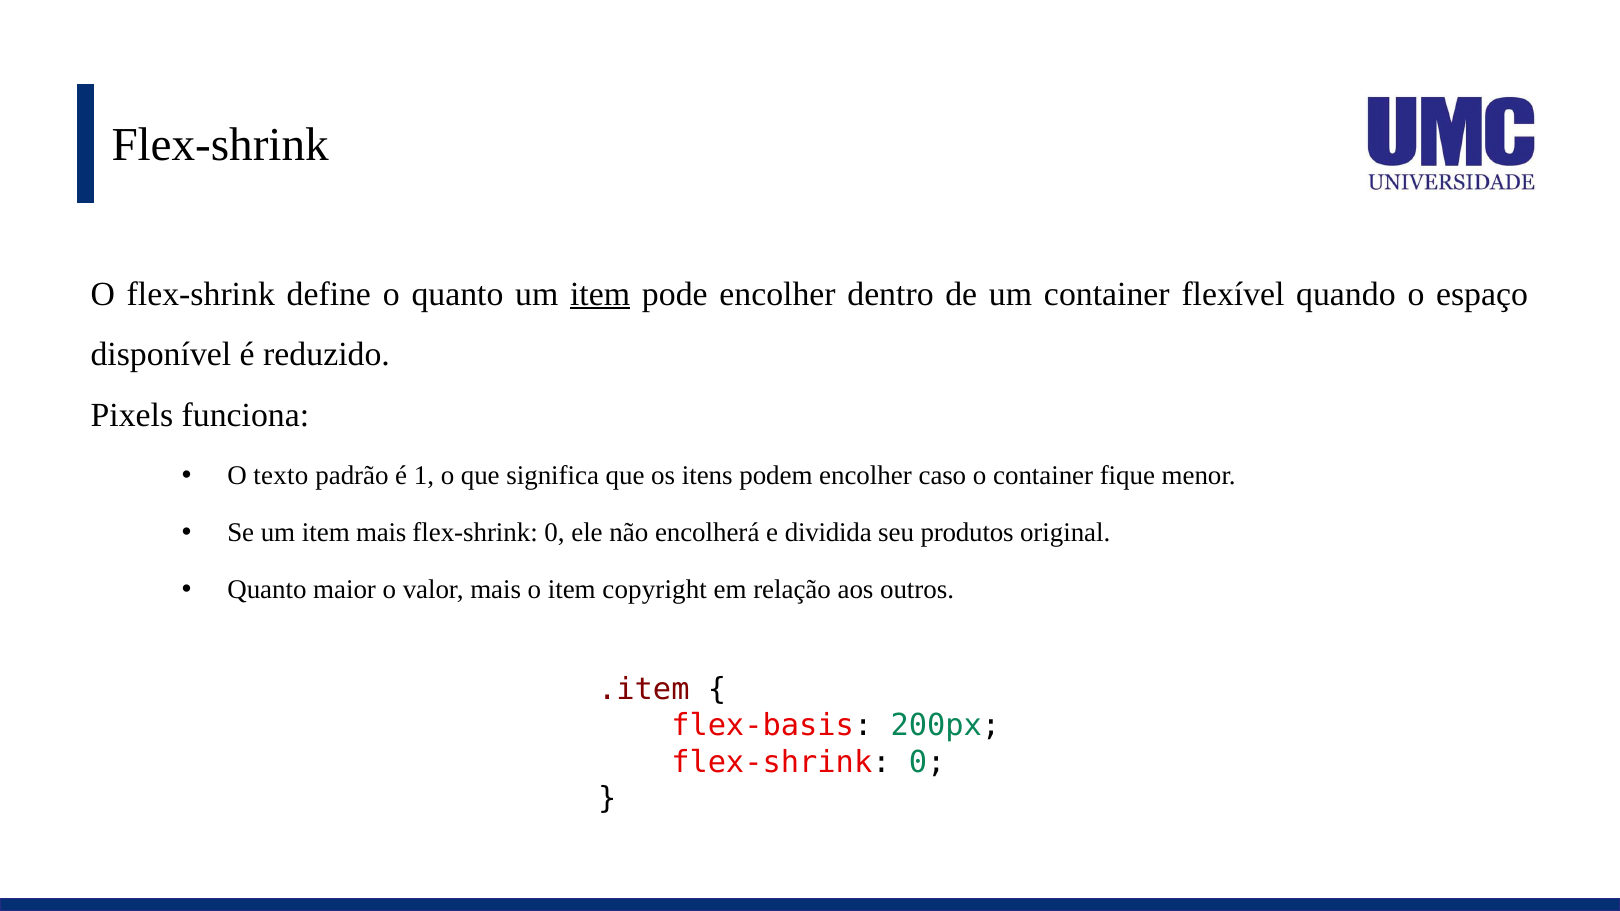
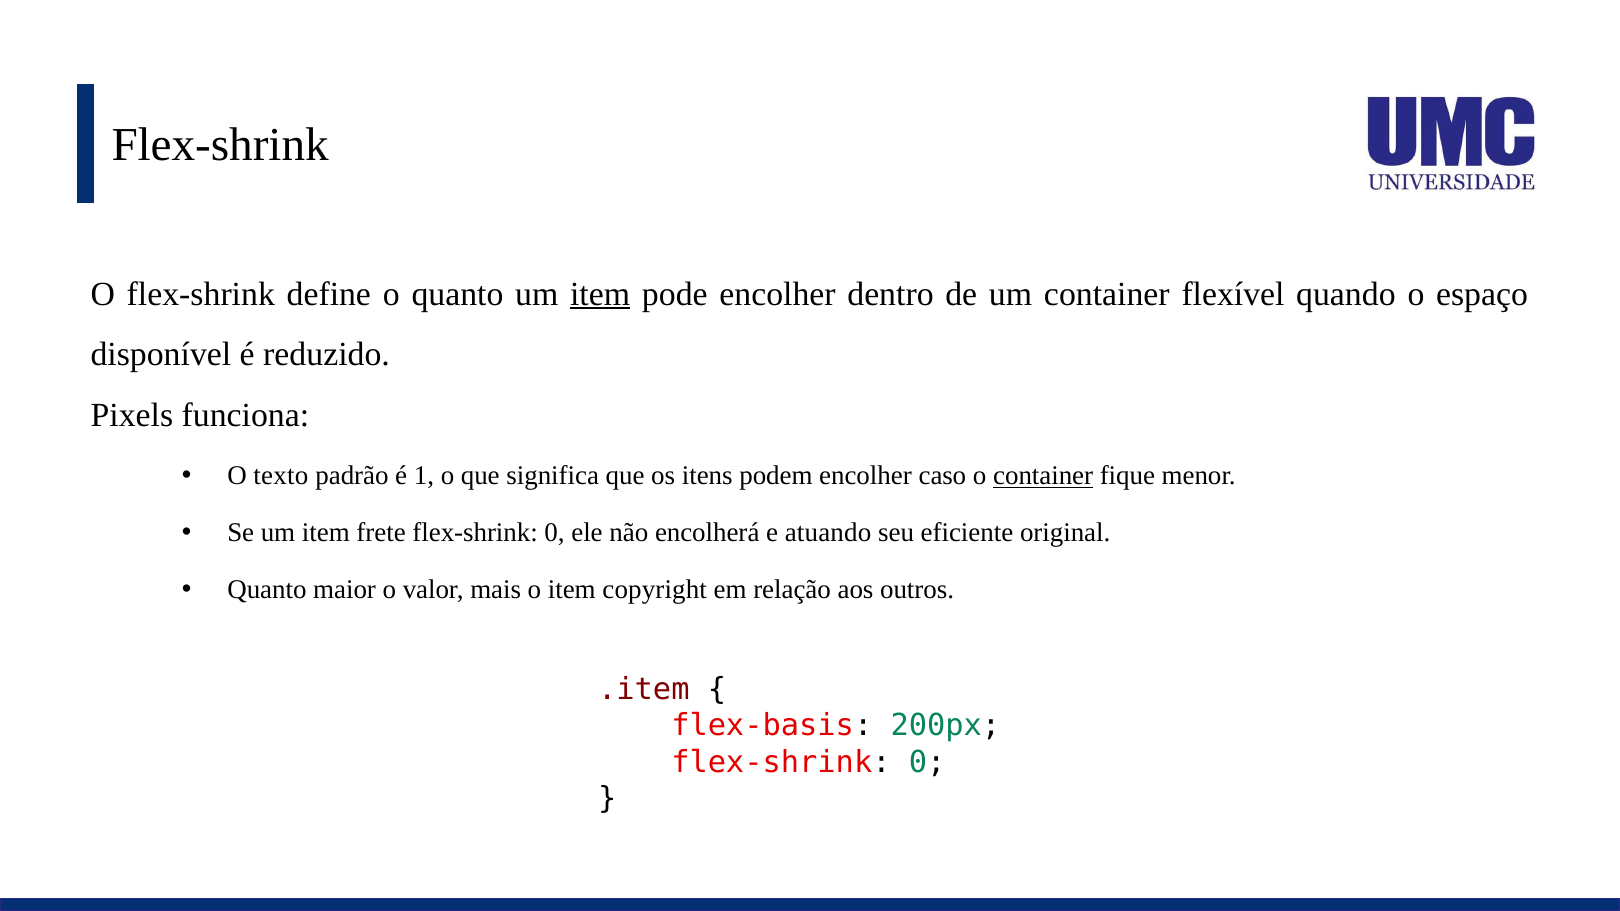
container underline: none -> present (1043, 476)
item mais: mais -> frete (381, 533)
dividida: dividida -> atuando (828, 533)
produtos: produtos -> eficiente (967, 533)
